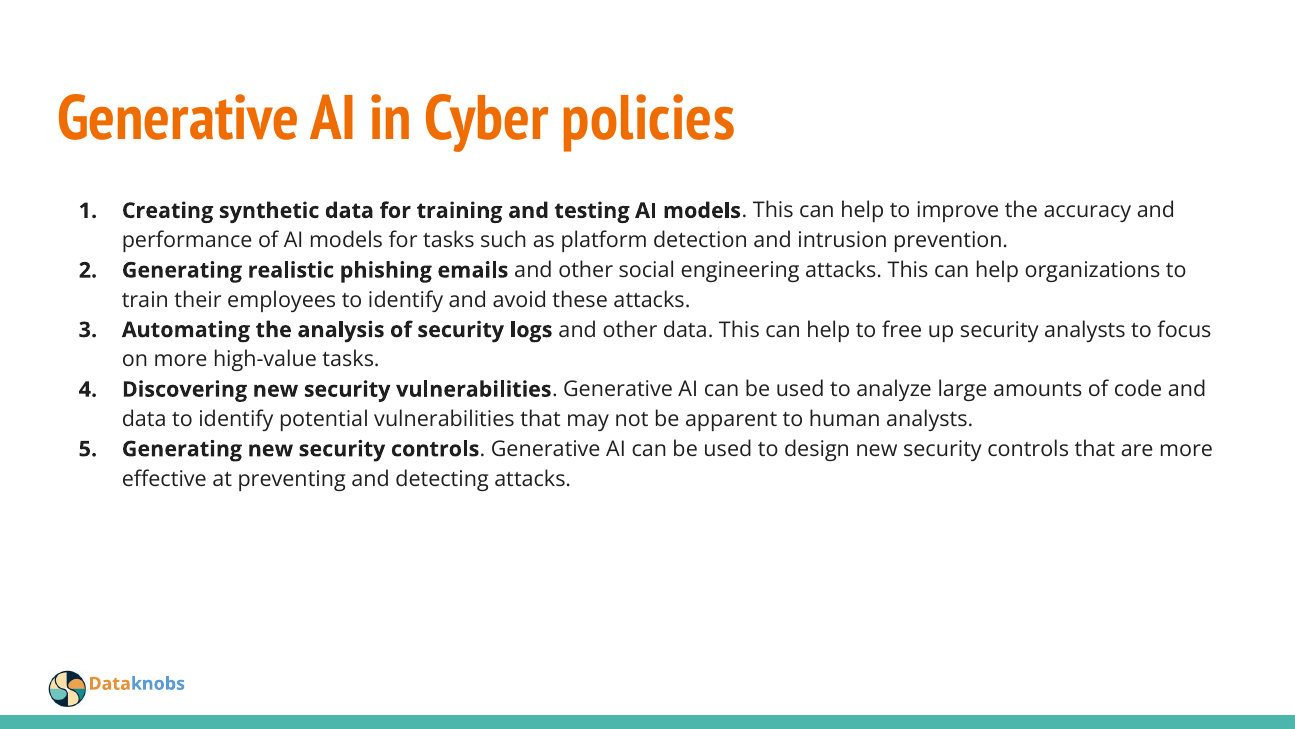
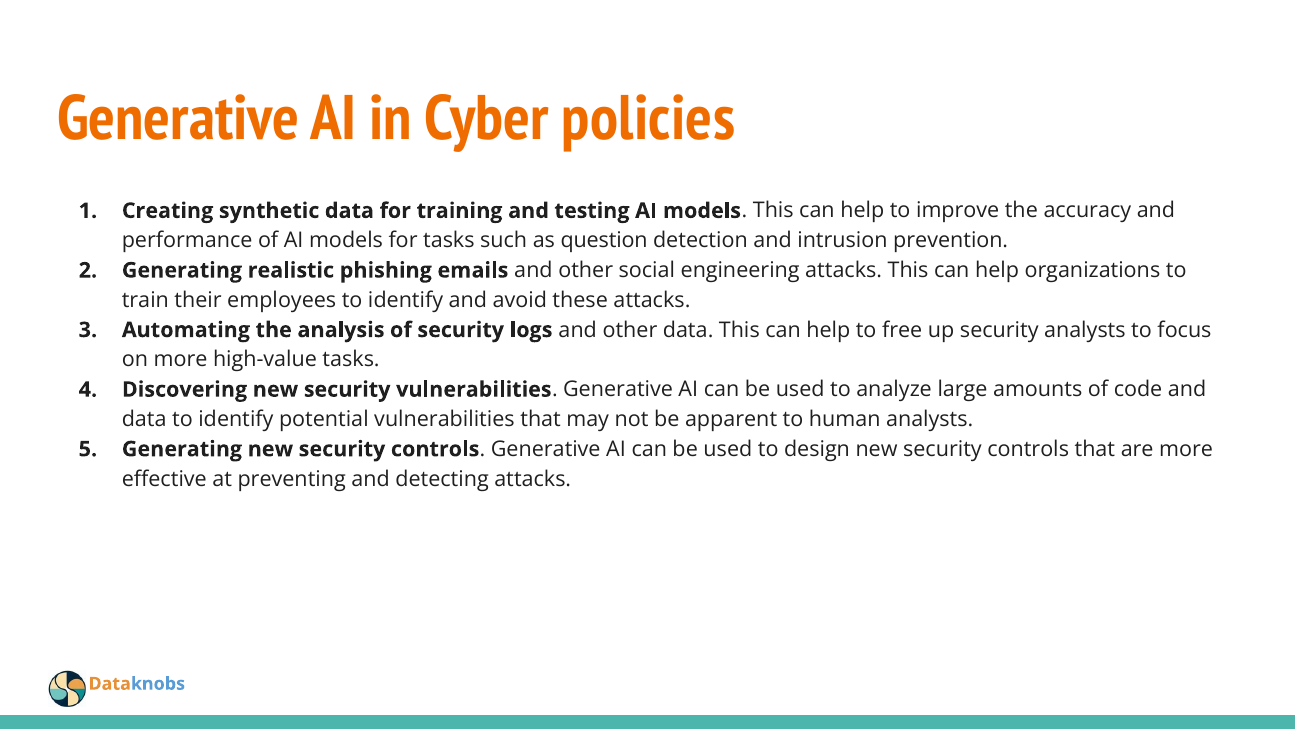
platform: platform -> question (604, 240)
